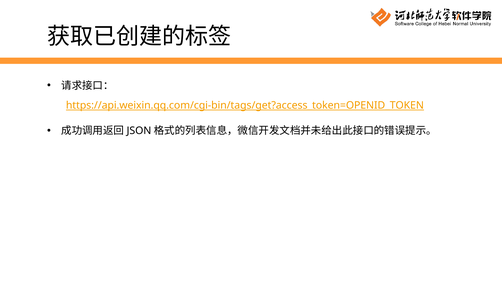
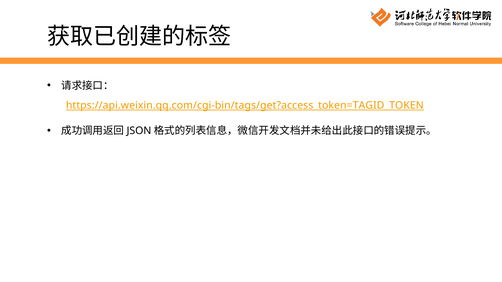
https://api.weixin.qq.com/cgi-bin/tags/get?access_token=OPENID_TOKEN: https://api.weixin.qq.com/cgi-bin/tags/get?access_token=OPENID_TOKEN -> https://api.weixin.qq.com/cgi-bin/tags/get?access_token=TAGID_TOKEN (245, 105)
